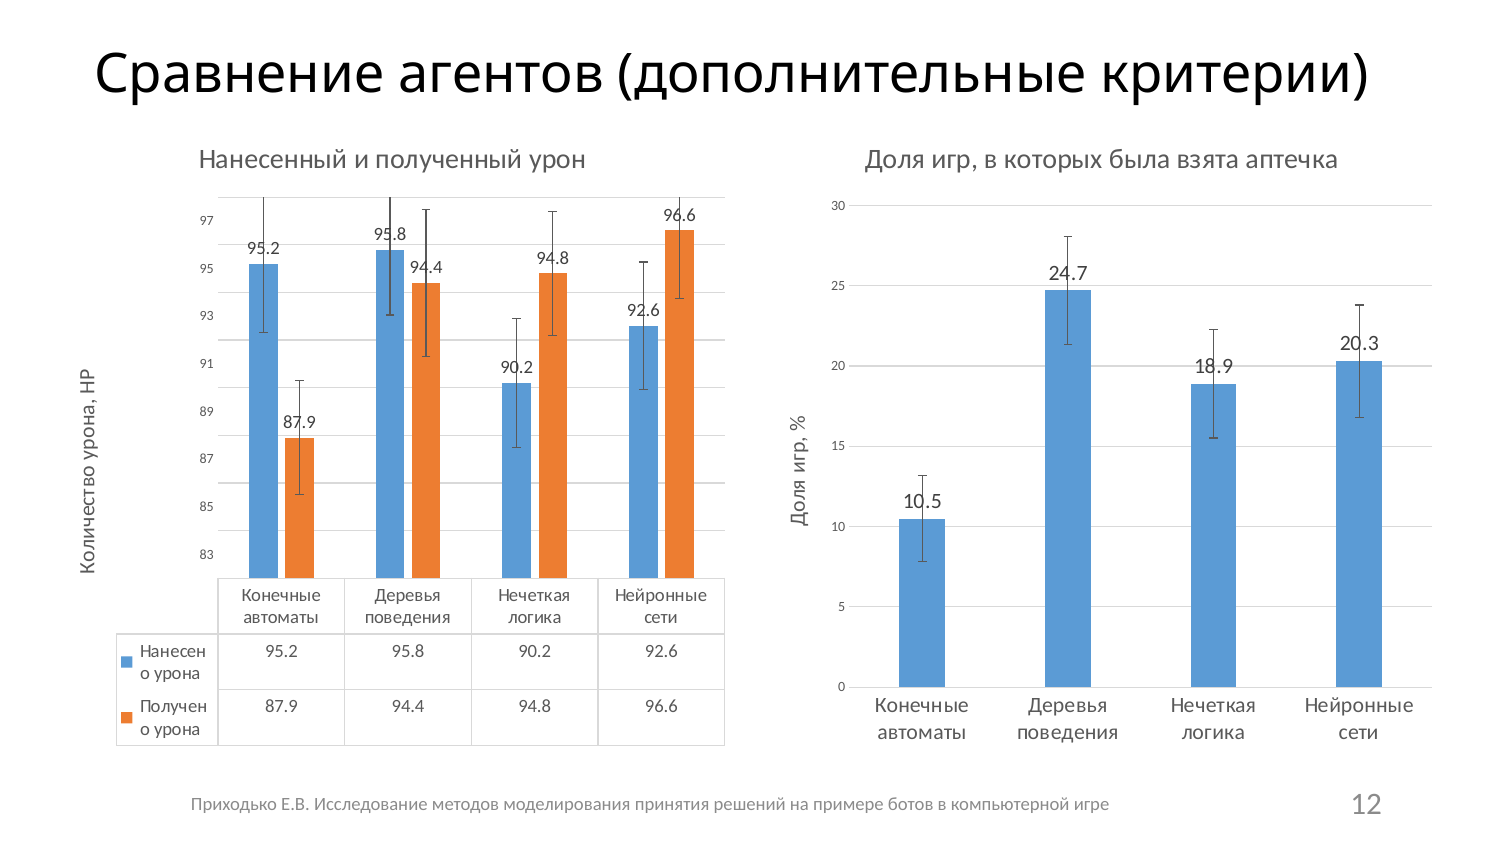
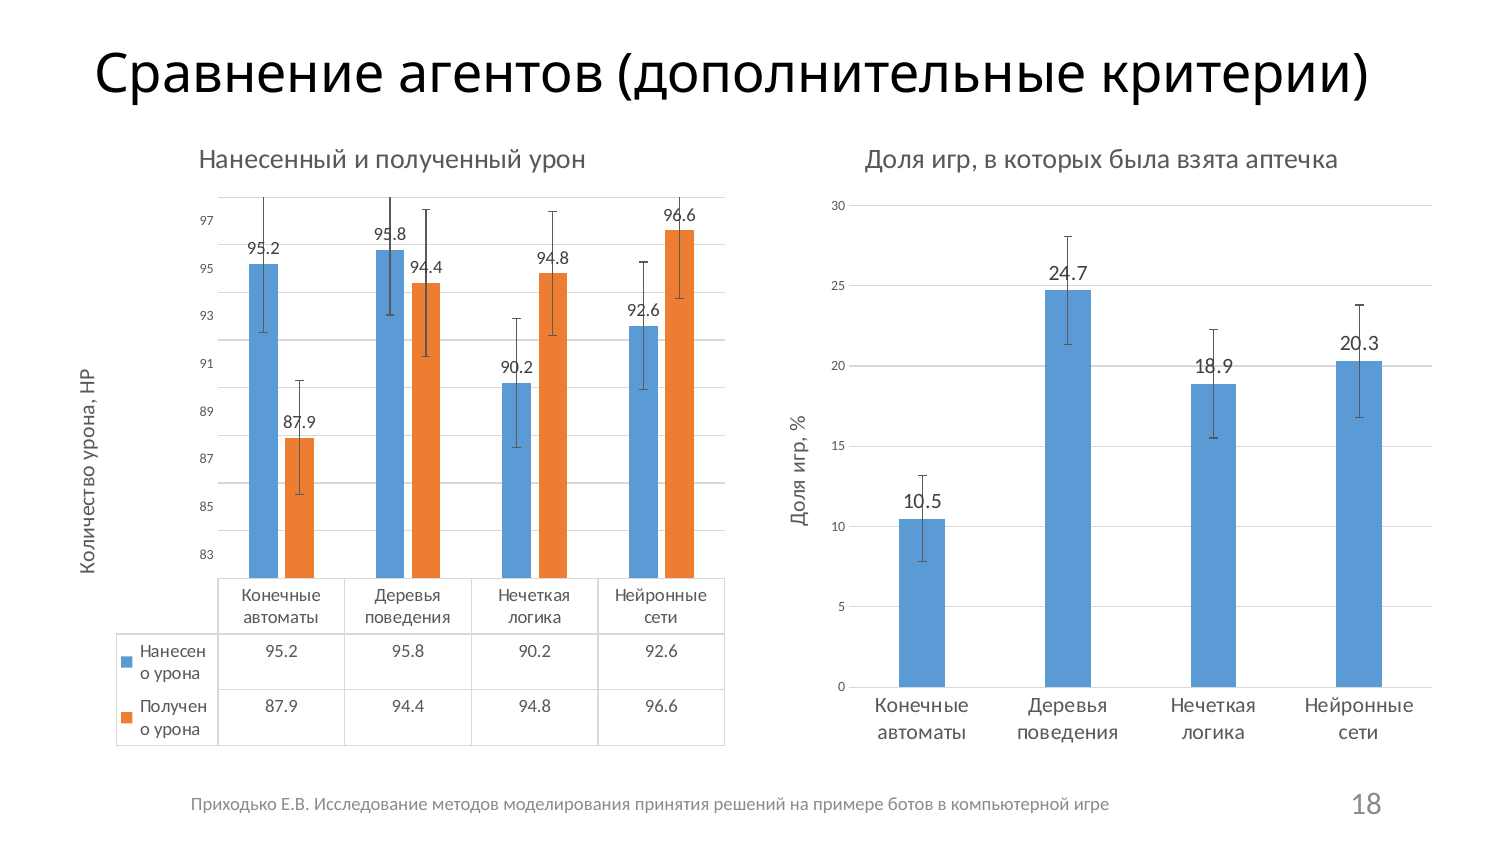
12: 12 -> 18 (1366, 804)
